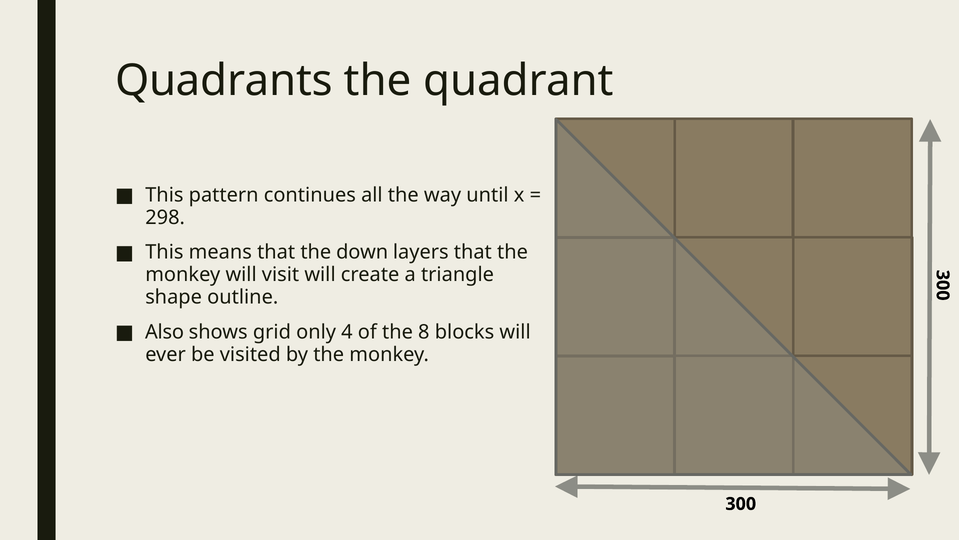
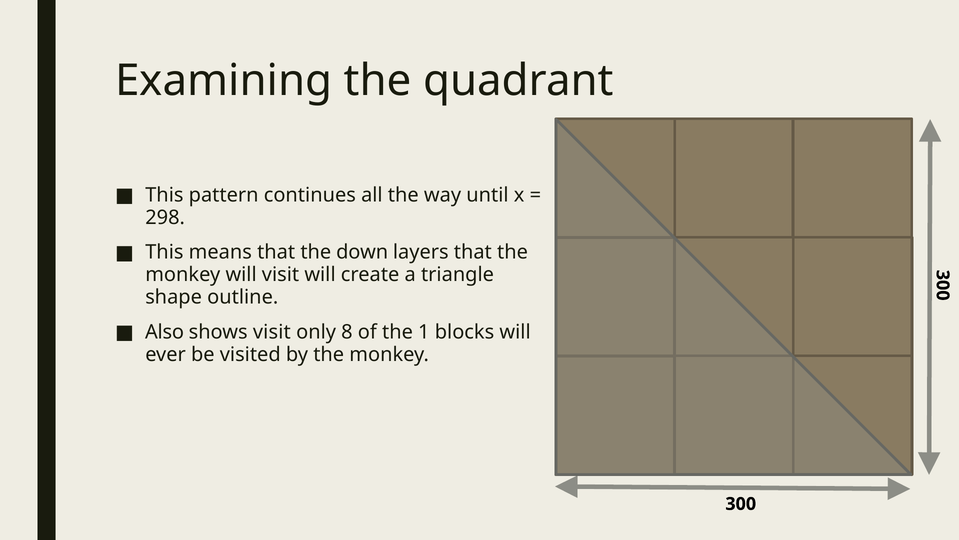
Quadrants: Quadrants -> Examining (224, 81)
shows grid: grid -> visit (272, 332)
4: 4 -> 8 (347, 332)
8: 8 -> 1 (424, 332)
